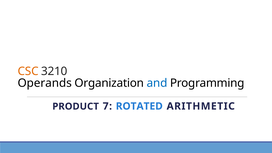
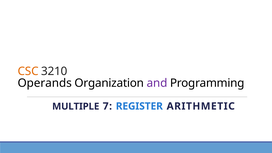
and colour: blue -> purple (157, 83)
PRODUCT: PRODUCT -> MULTIPLE (76, 106)
ROTATED: ROTATED -> REGISTER (139, 106)
